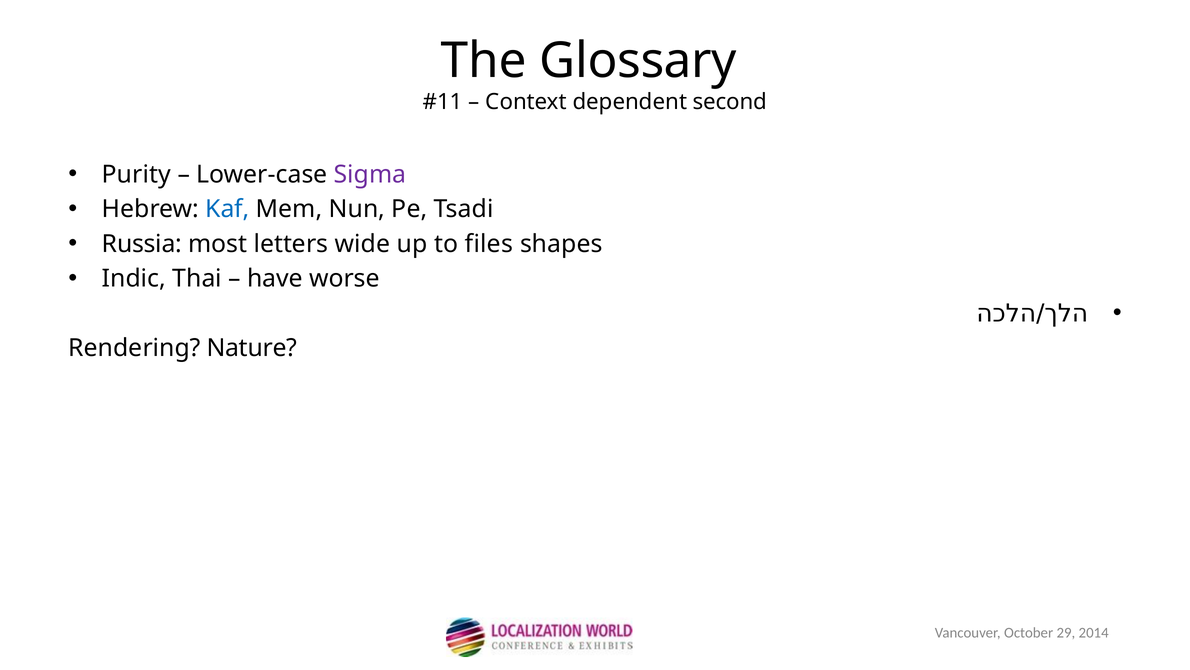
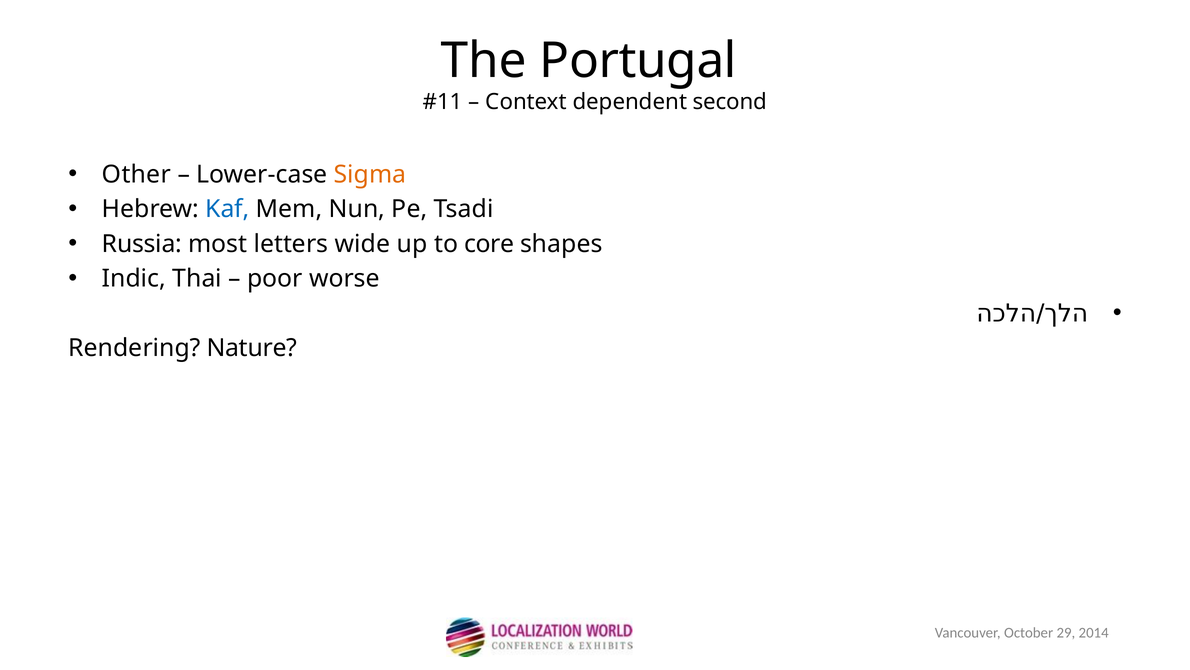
Glossary: Glossary -> Portugal (638, 61)
Purity: Purity -> Other (136, 174)
Sigma colour: purple -> orange (370, 174)
files: files -> core (489, 244)
have: have -> poor (275, 279)
